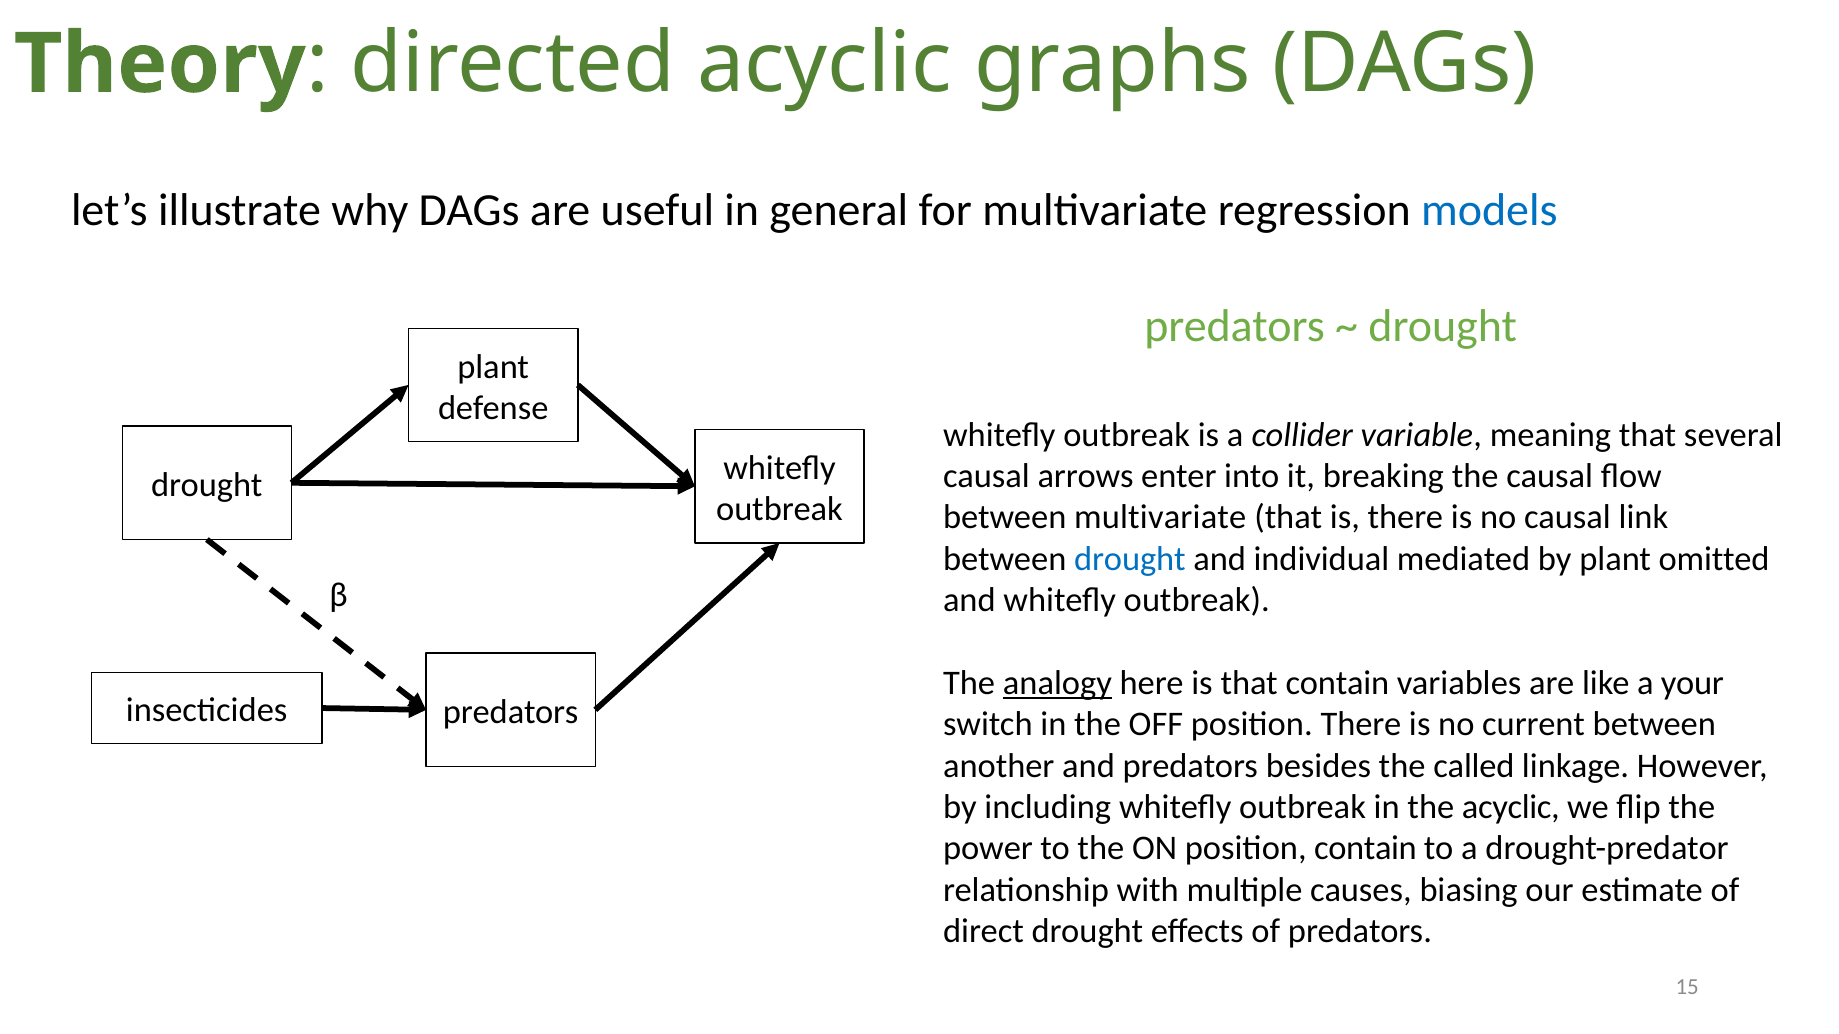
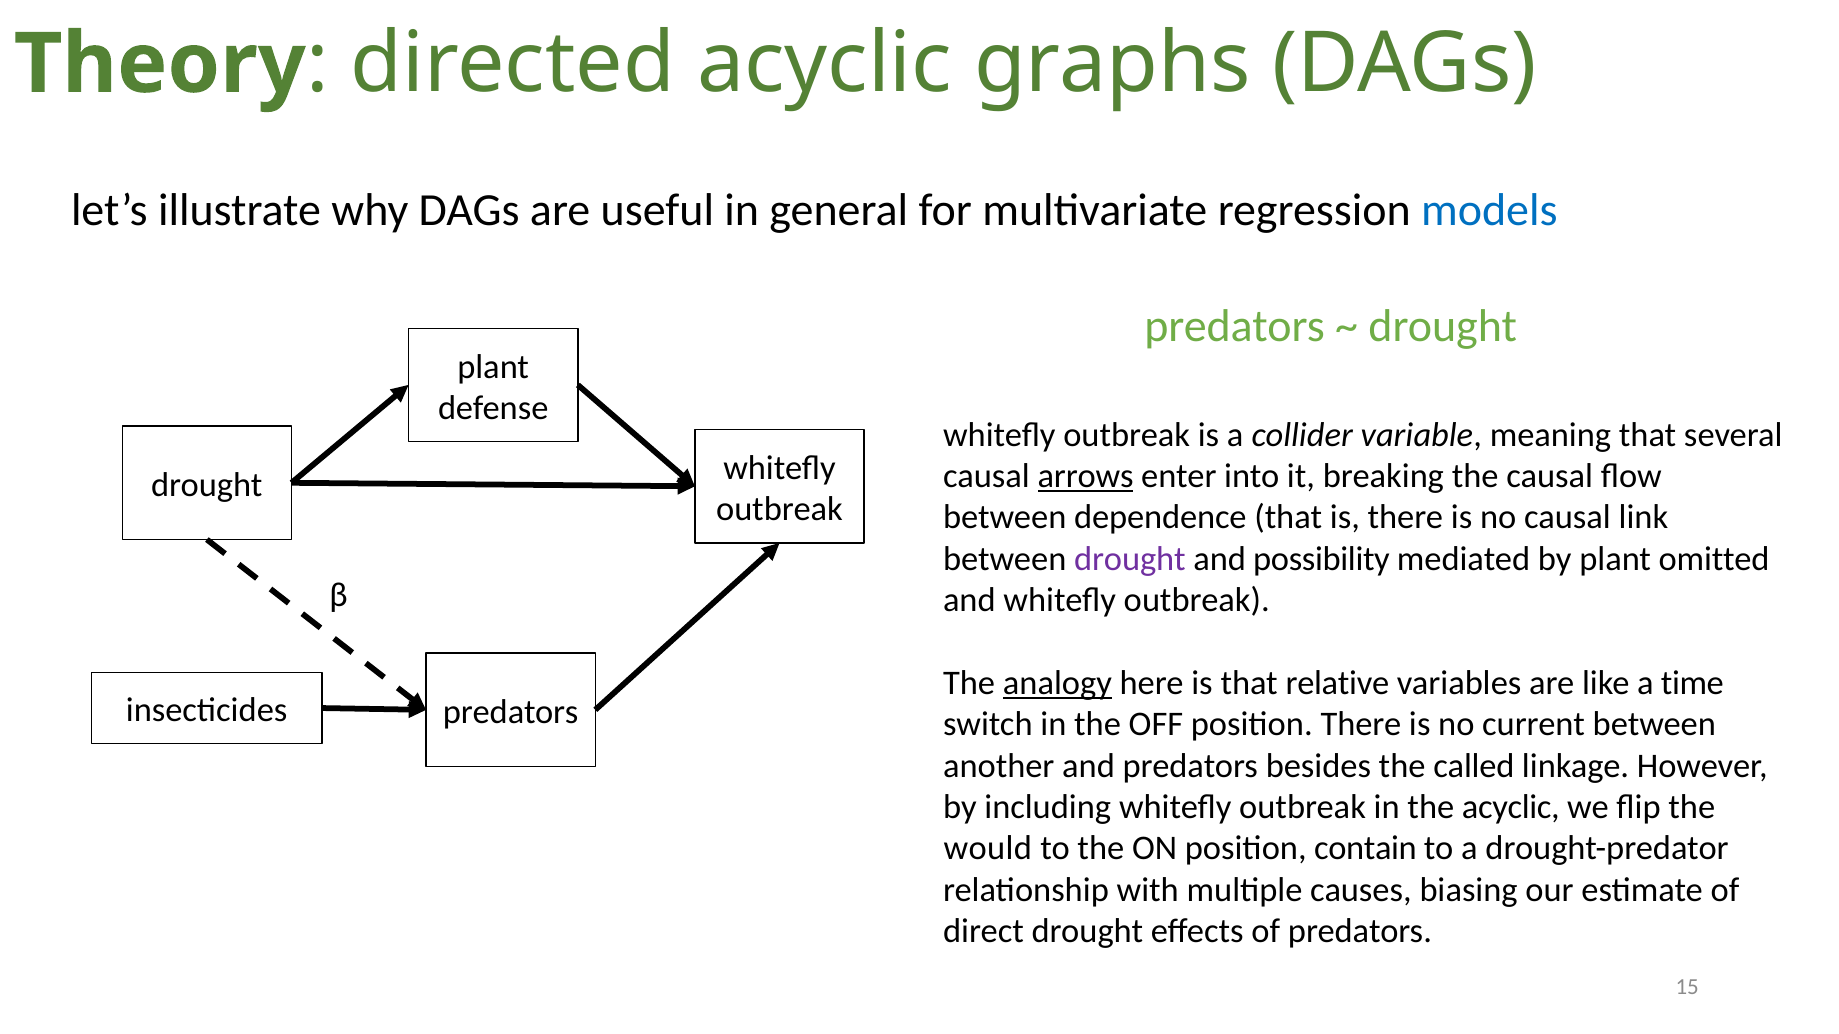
arrows underline: none -> present (1086, 476)
between multivariate: multivariate -> dependence (1160, 518)
drought colour: blue -> purple (1130, 559)
individual: individual -> possibility (1322, 559)
that contain: contain -> relative (1337, 683)
your: your -> time (1692, 683)
power: power -> would (988, 849)
